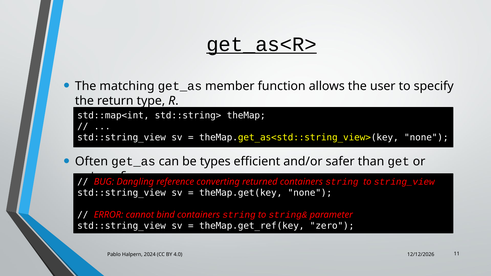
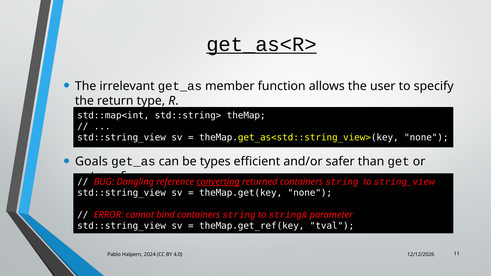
matching: matching -> irrelevant (127, 86)
Often: Often -> Goals (91, 162)
converting underline: none -> present (218, 182)
zero: zero -> tval (332, 226)
